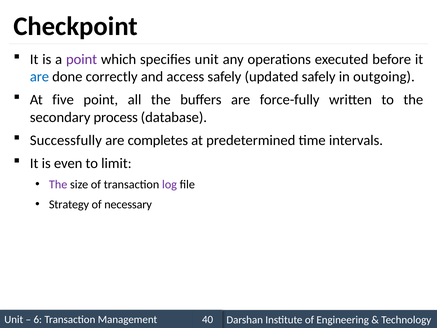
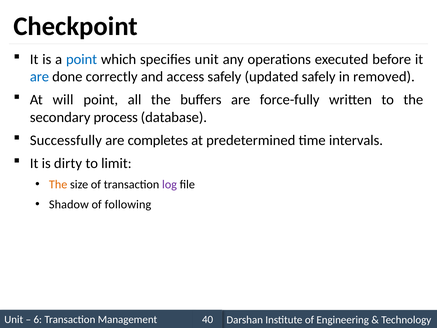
point colour: purple -> blue (82, 59)
outgoing: outgoing -> removed (384, 77)
five: five -> will (63, 100)
even: even -> dirty (68, 163)
The colour: purple -> orange (58, 184)
Strategy: Strategy -> Shadow (69, 204)
necessary: necessary -> following (128, 204)
